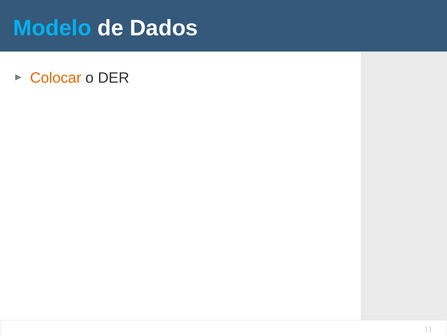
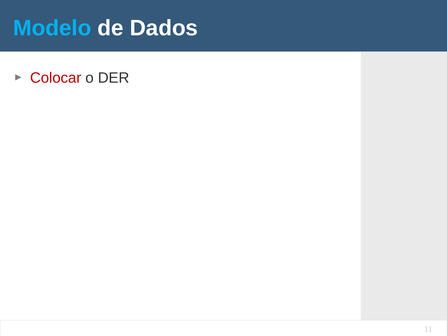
Colocar colour: orange -> red (56, 78)
